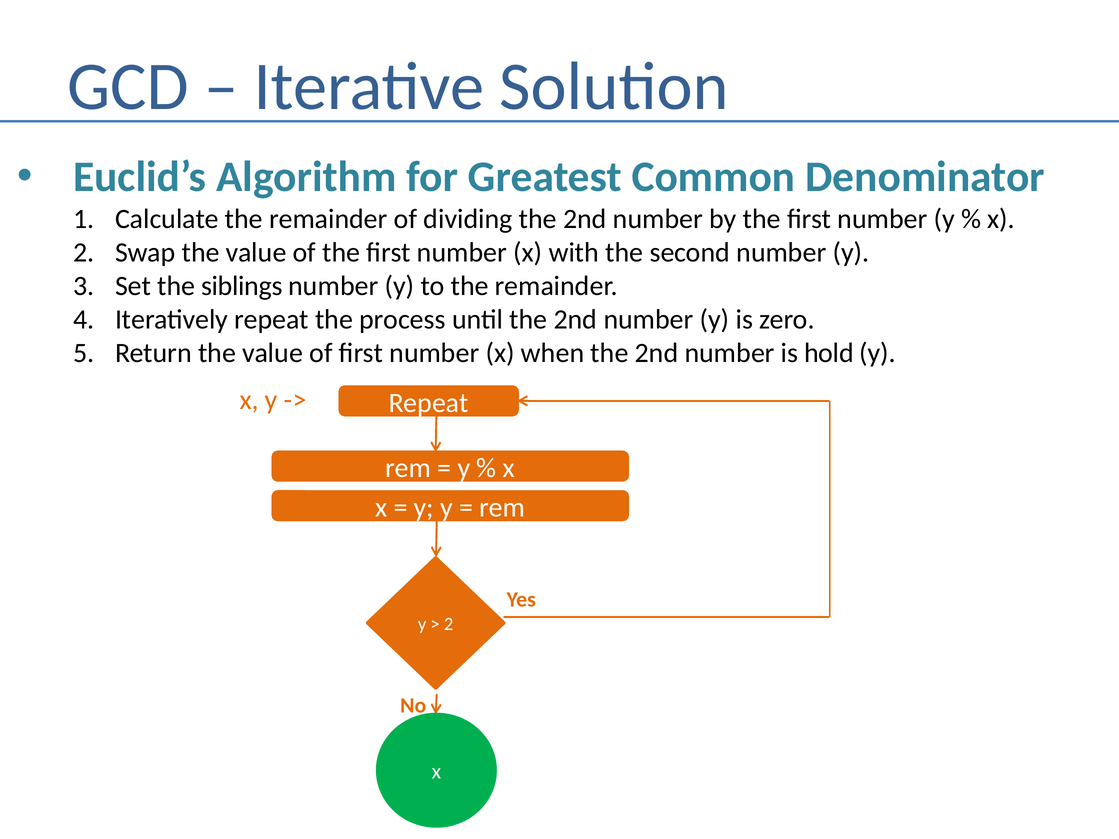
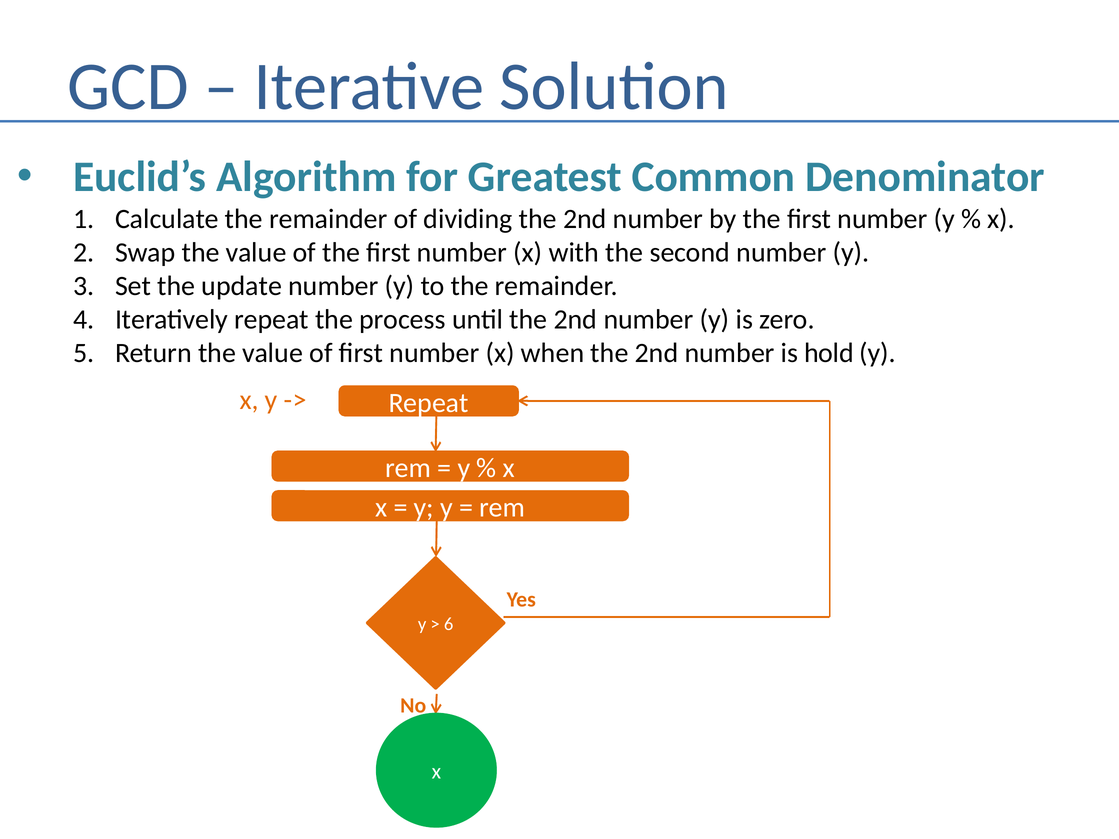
siblings: siblings -> update (242, 286)
2: 2 -> 6 (449, 624)
